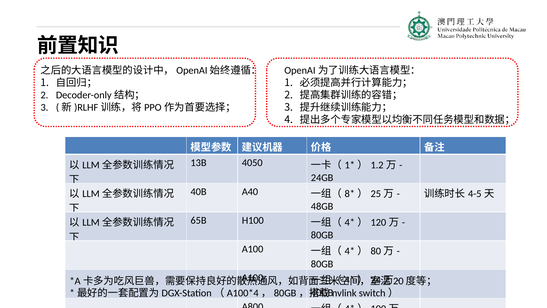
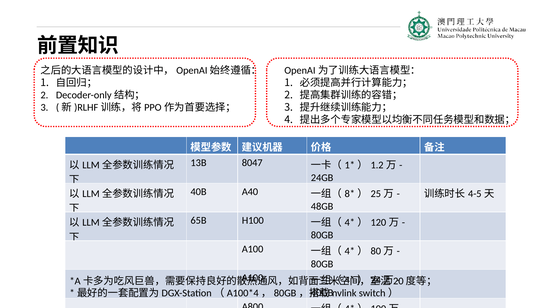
4050: 4050 -> 8047 (252, 163)
